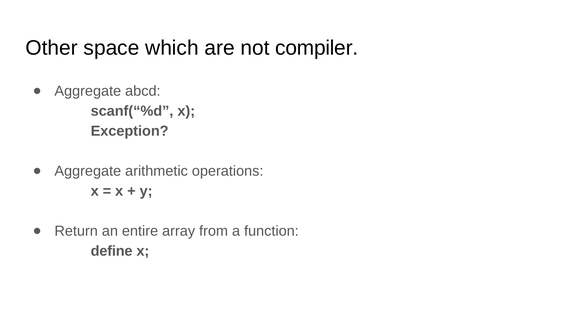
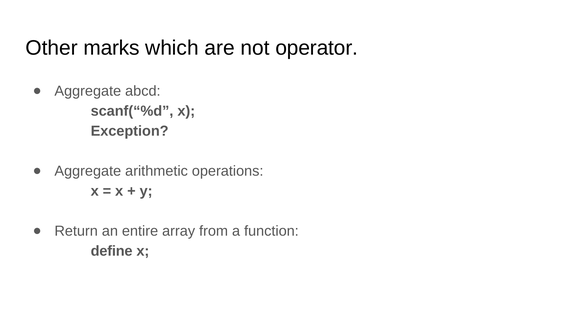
space: space -> marks (112, 48)
compiler: compiler -> operator (317, 48)
